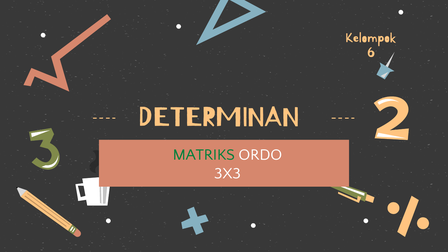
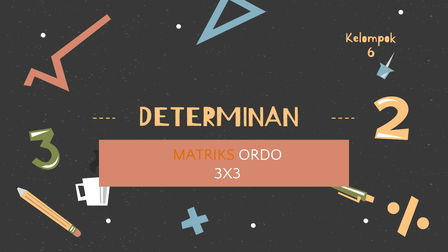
MATRIKS colour: green -> orange (204, 155)
